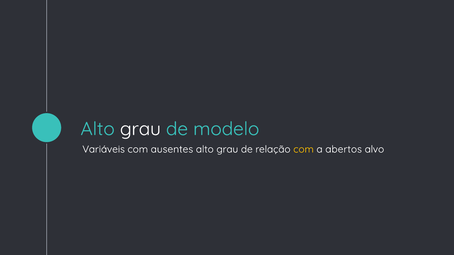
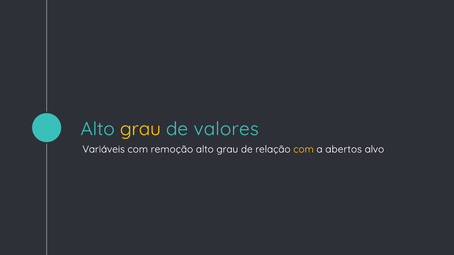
grau colour: white -> yellow (140, 129)
modelo: modelo -> valores (226, 129)
ausentes: ausentes -> remoção (172, 149)
